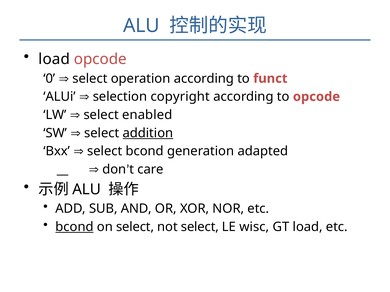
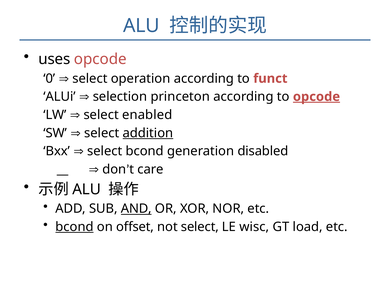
load: load -> uses (54, 59)
copyright: copyright -> princeton (180, 97)
opcode underline: none -> present (316, 97)
adapted: adapted -> disabled (263, 151)
AND underline: none -> present (136, 209)
on select: select -> offset (135, 227)
